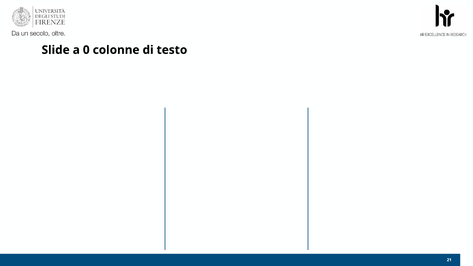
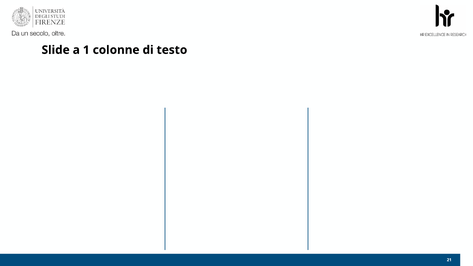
0: 0 -> 1 (86, 50)
